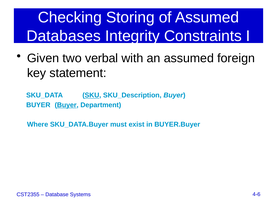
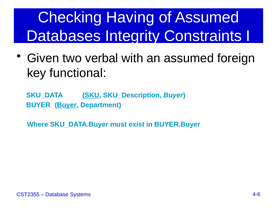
Storing: Storing -> Having (130, 17)
statement: statement -> functional (78, 73)
